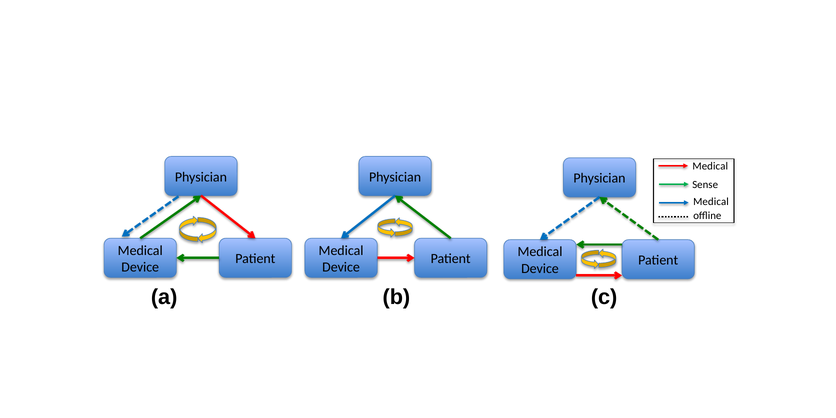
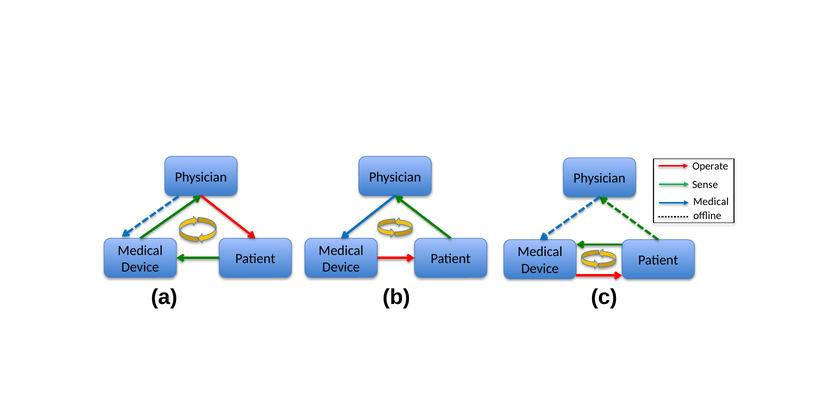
Medical: Medical -> Operate (710, 166)
